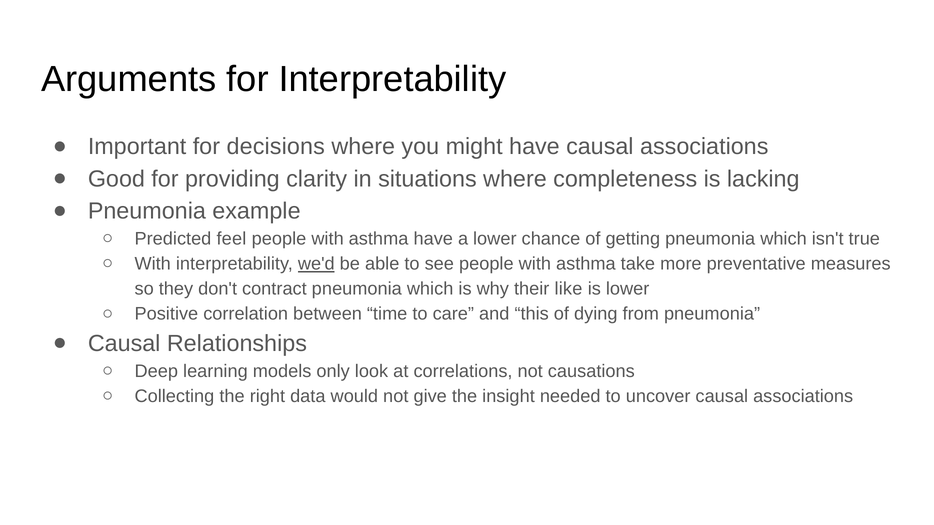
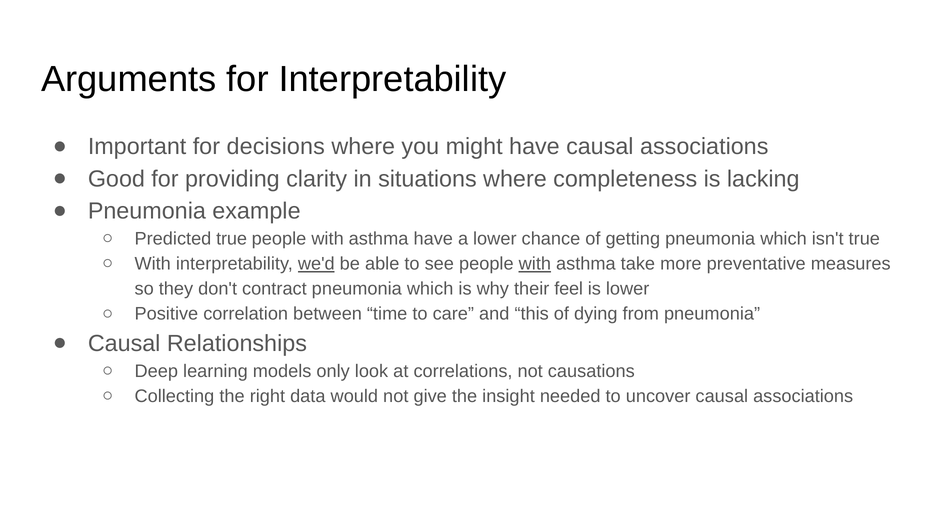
Predicted feel: feel -> true (232, 239)
with underline: none -> present (535, 264)
like: like -> feel (569, 289)
